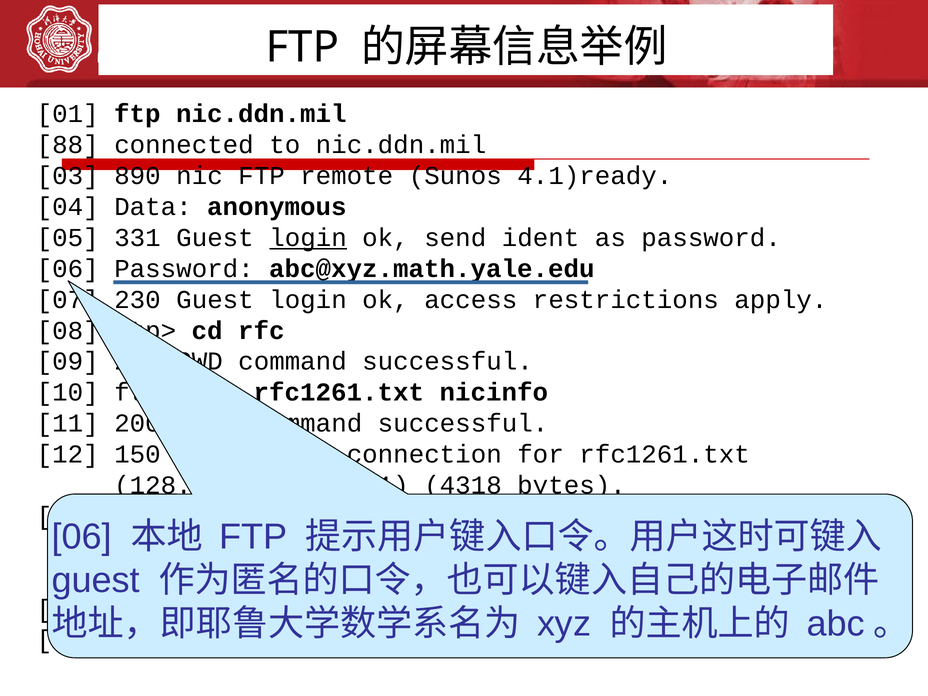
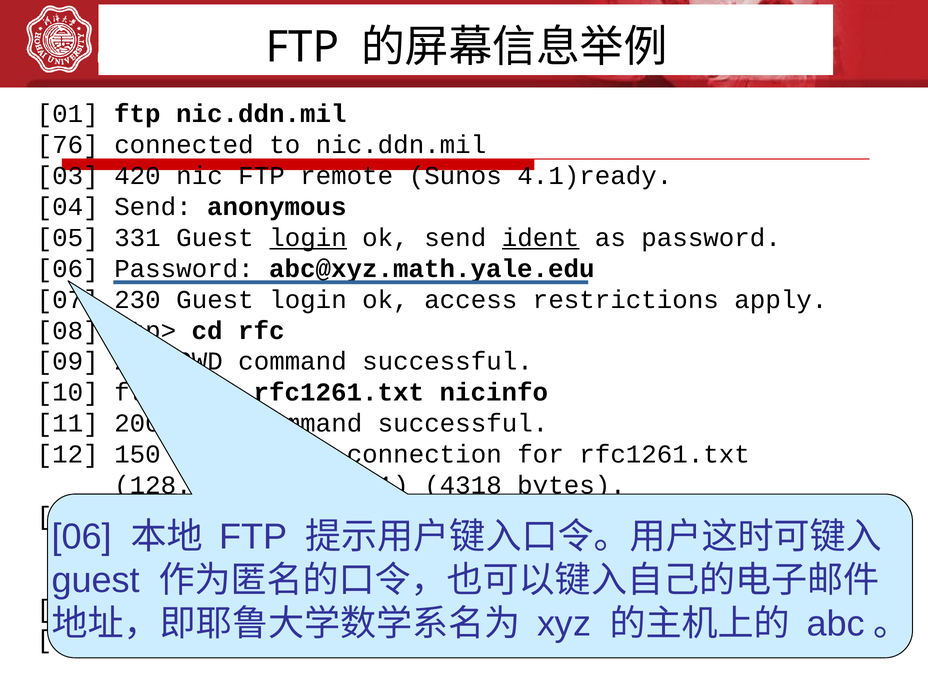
88: 88 -> 76 (68, 145)
890: 890 -> 420 (137, 176)
04 Data: Data -> Send (153, 207)
ident underline: none -> present (541, 238)
